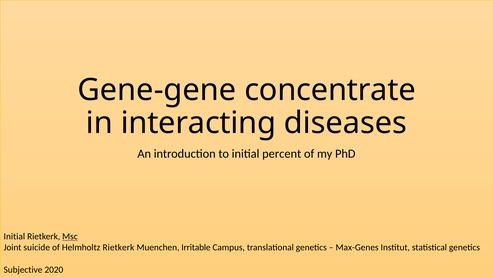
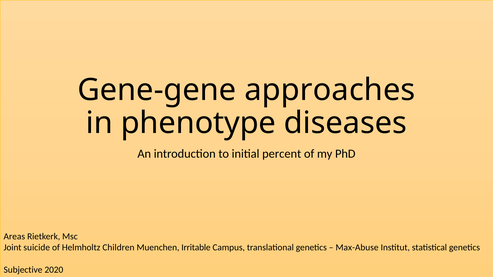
concentrate: concentrate -> approaches (330, 90)
interacting: interacting -> phenotype (198, 123)
Initial: Initial -> Areas (14, 237)
Msc underline: present -> none (70, 237)
Helmholtz Rietkerk: Rietkerk -> Children (118, 248)
Max-Genes: Max-Genes -> Max-Abuse (357, 248)
